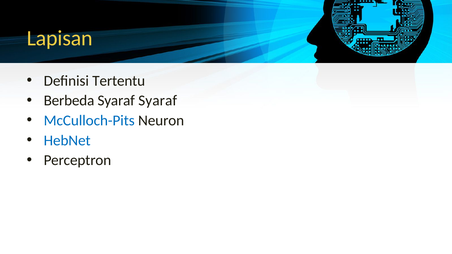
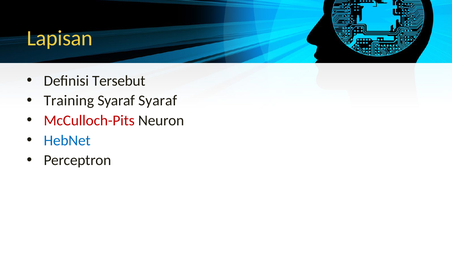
Tertentu: Tertentu -> Tersebut (119, 81)
Berbeda: Berbeda -> Training (69, 101)
McCulloch-Pits colour: blue -> red (89, 121)
